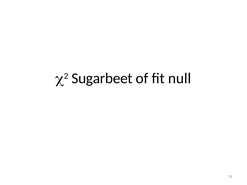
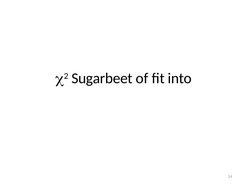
null: null -> into (180, 78)
